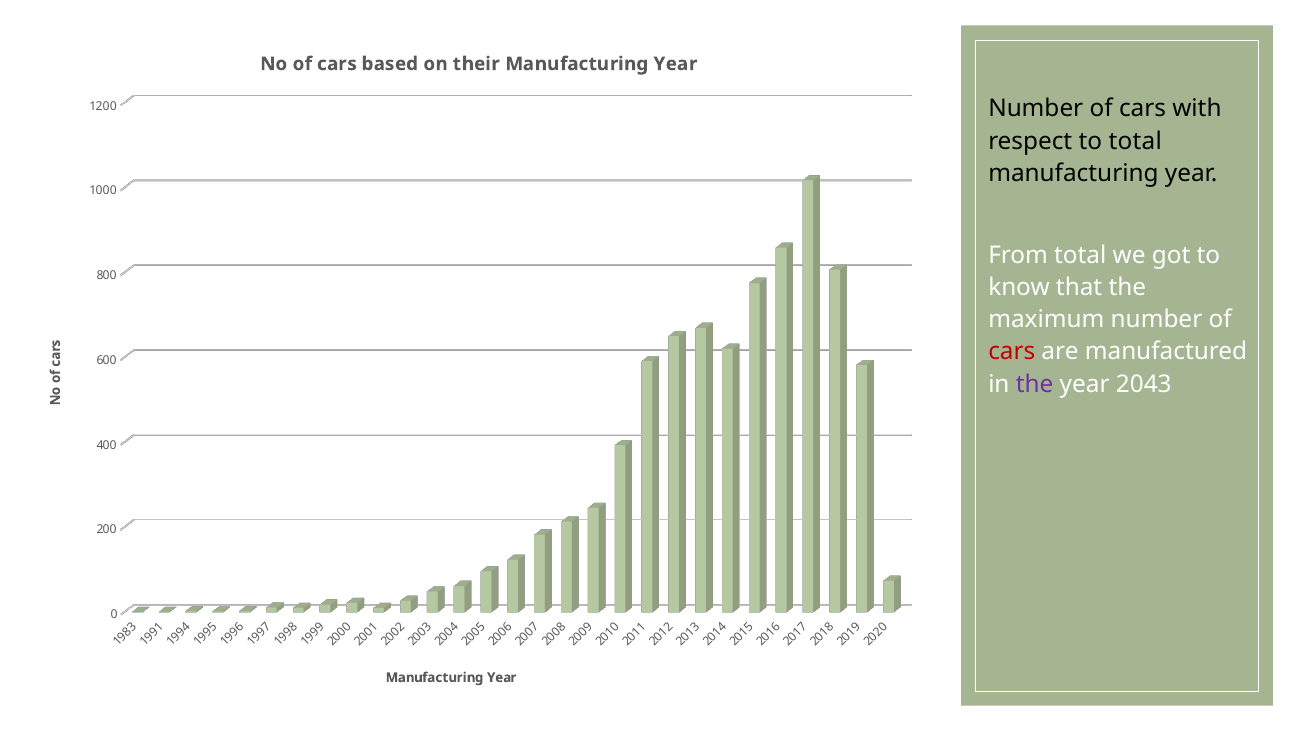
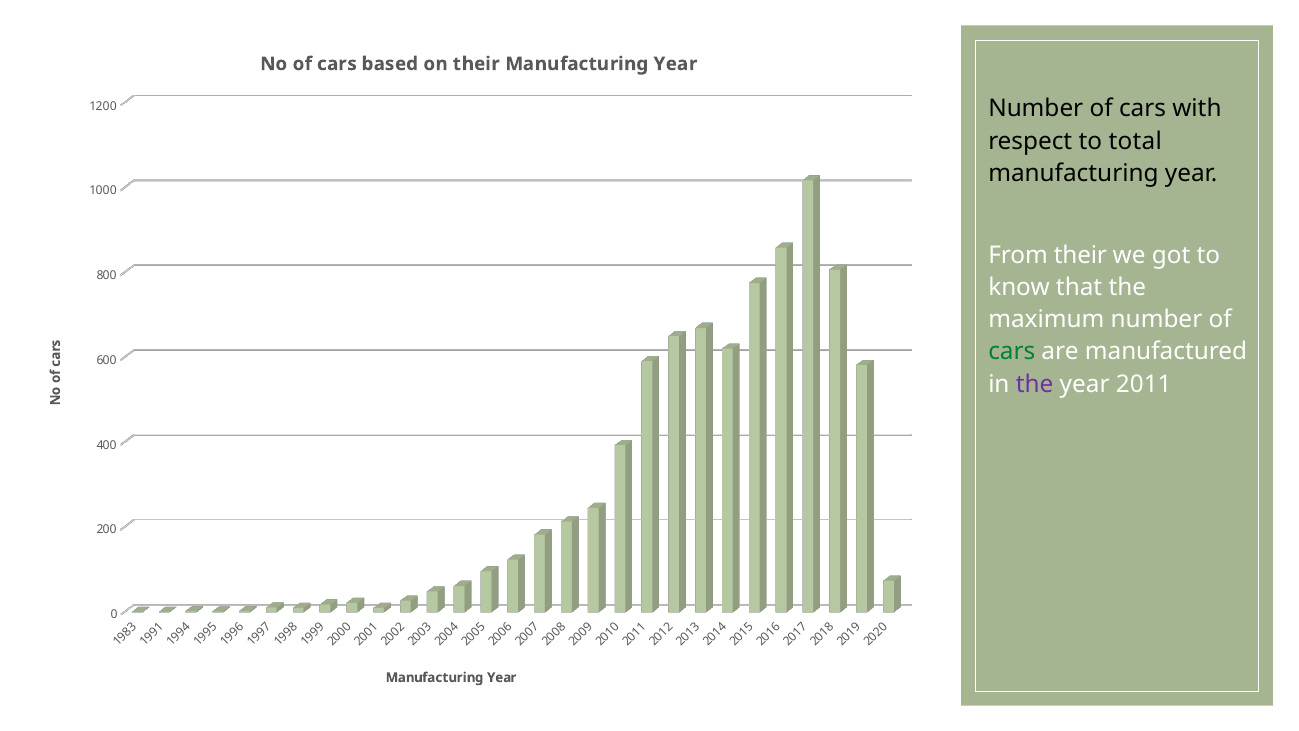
From total: total -> their (1080, 255)
cars colour: red -> green (1012, 352)
2043: 2043 -> 2011 (1144, 384)
